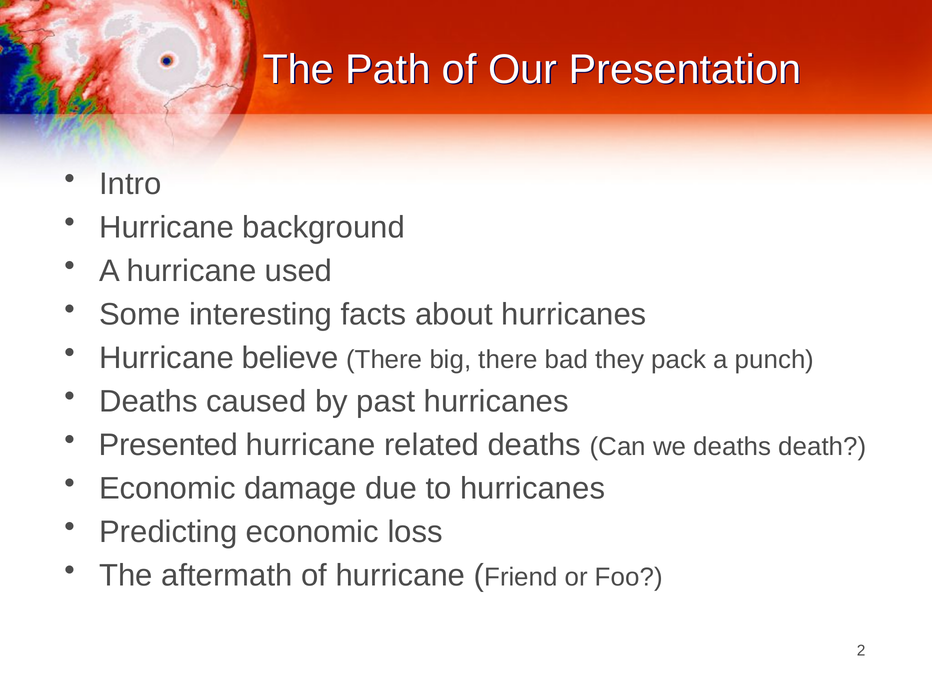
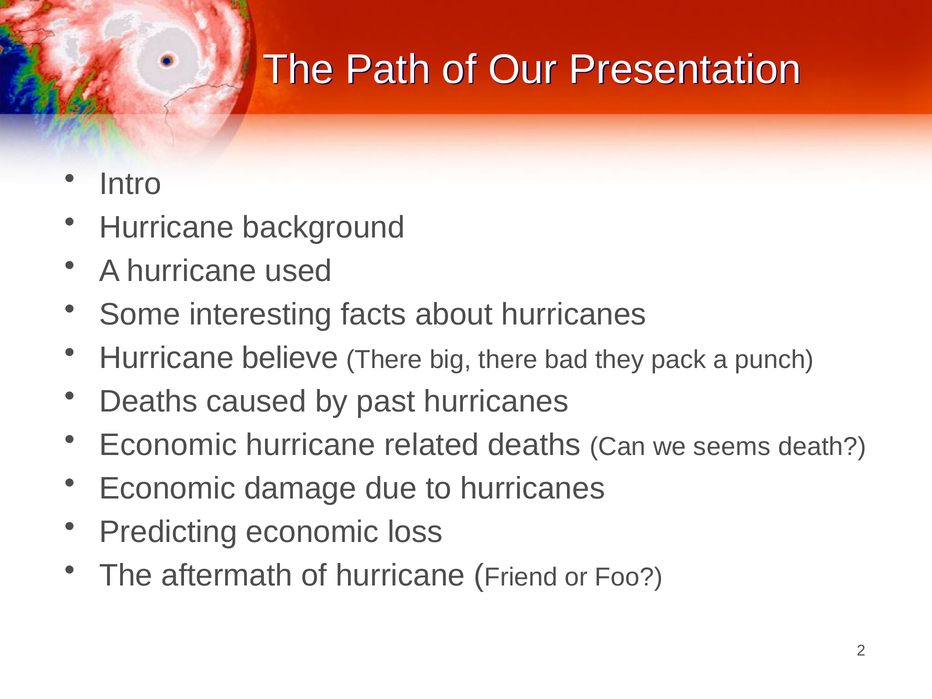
Presented: Presented -> Economic (168, 445)
we deaths: deaths -> seems (732, 447)
